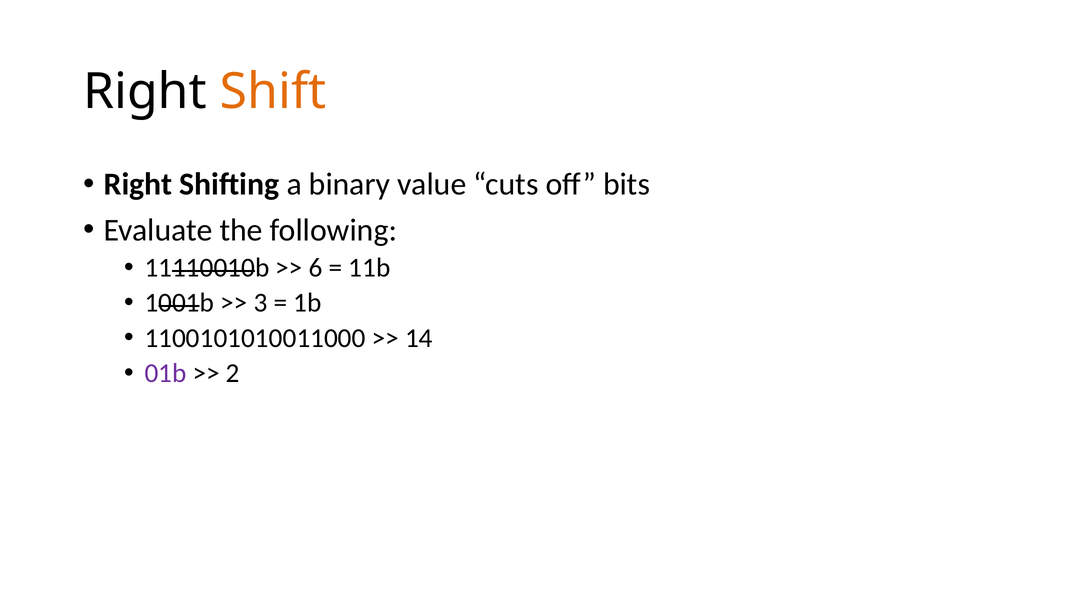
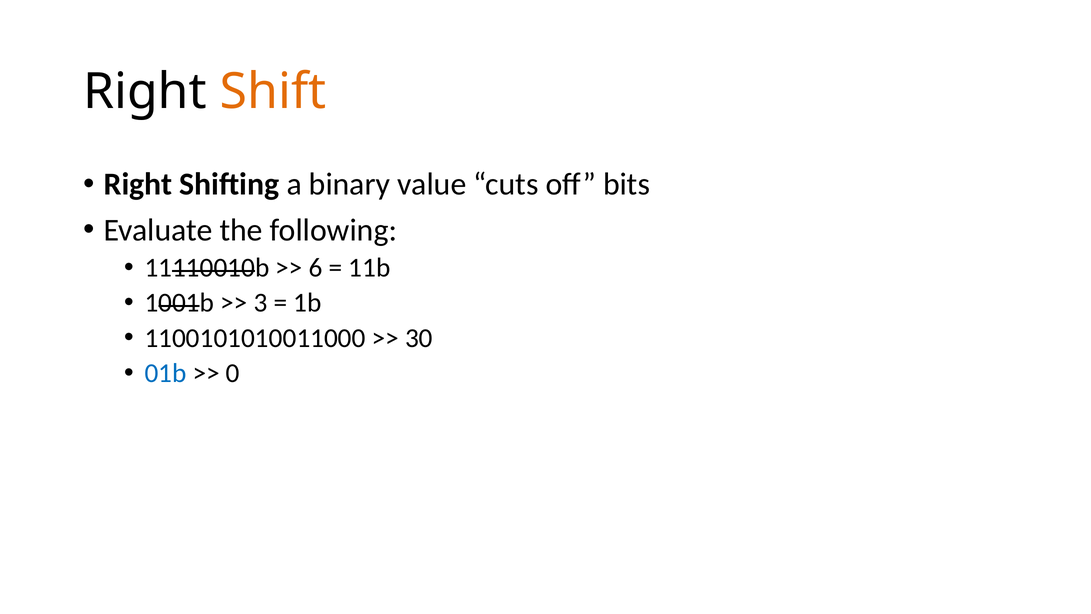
14: 14 -> 30 (419, 338)
01b colour: purple -> blue (165, 373)
2: 2 -> 0 (233, 373)
